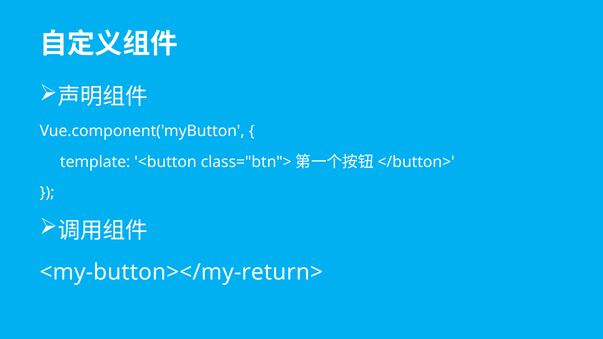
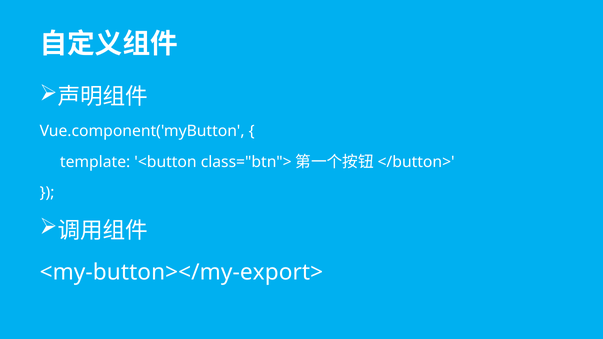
<my-button></my-return>: <my-button></my-return> -> <my-button></my-export> (181, 272)
